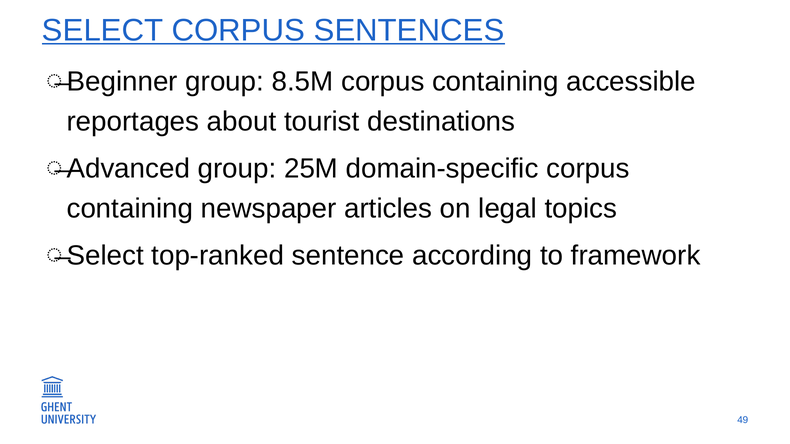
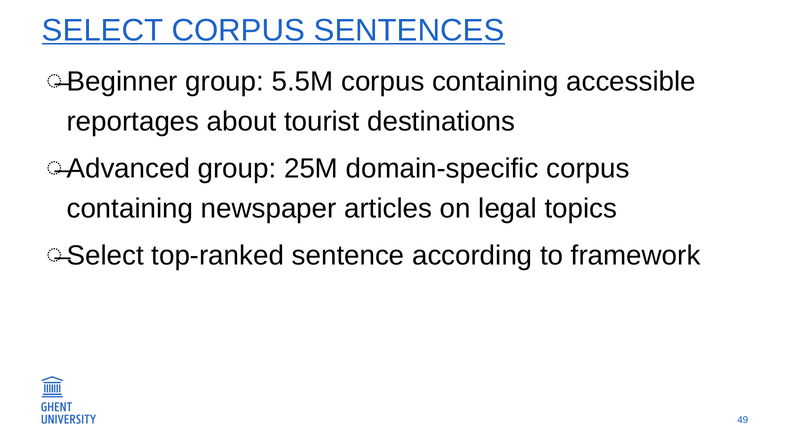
8.5M: 8.5M -> 5.5M (303, 82)
